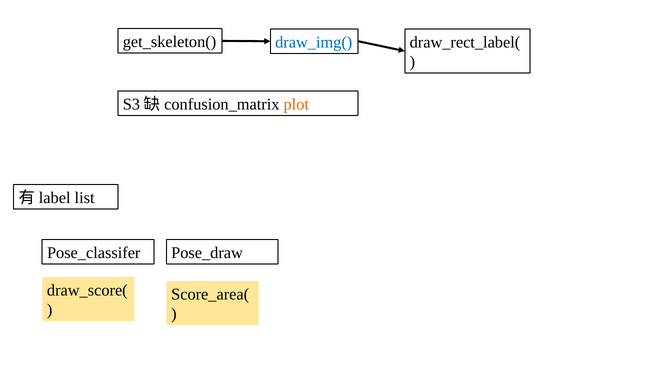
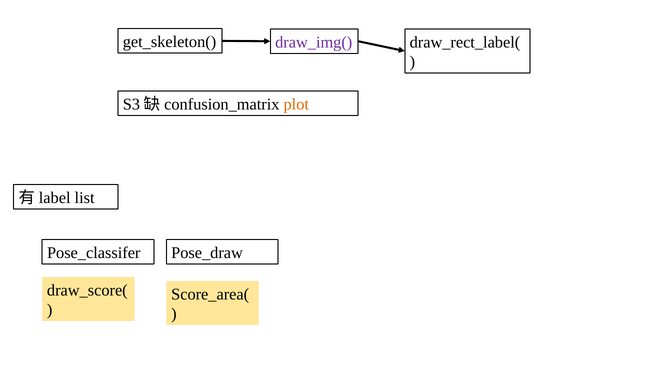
draw_img( colour: blue -> purple (314, 42)
